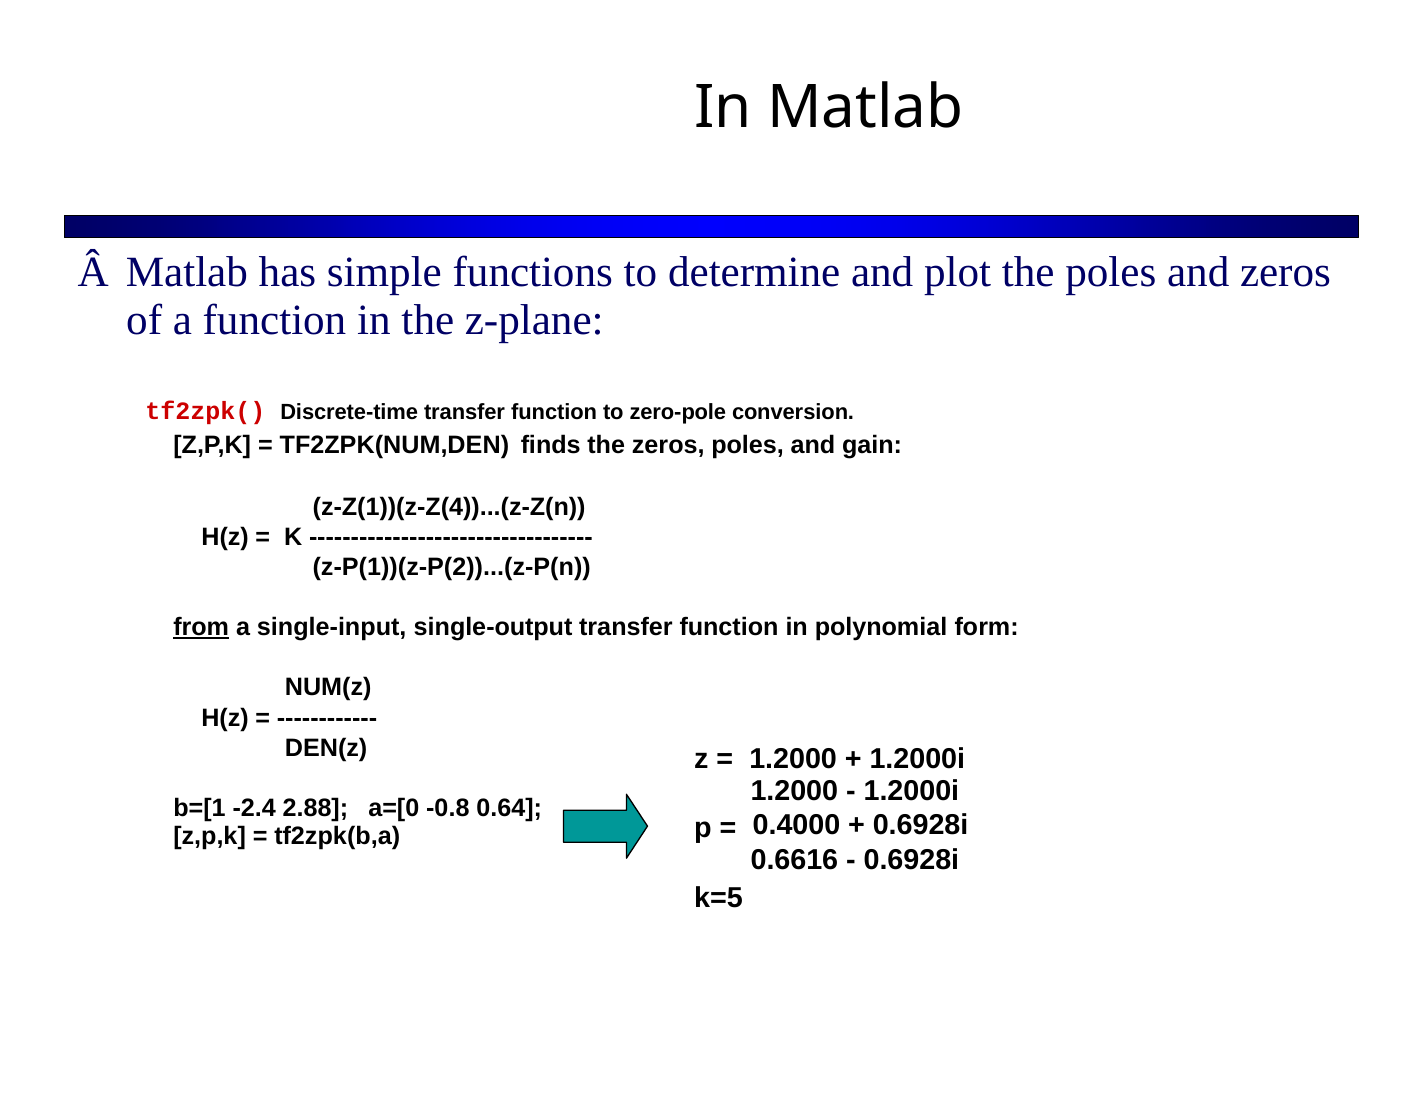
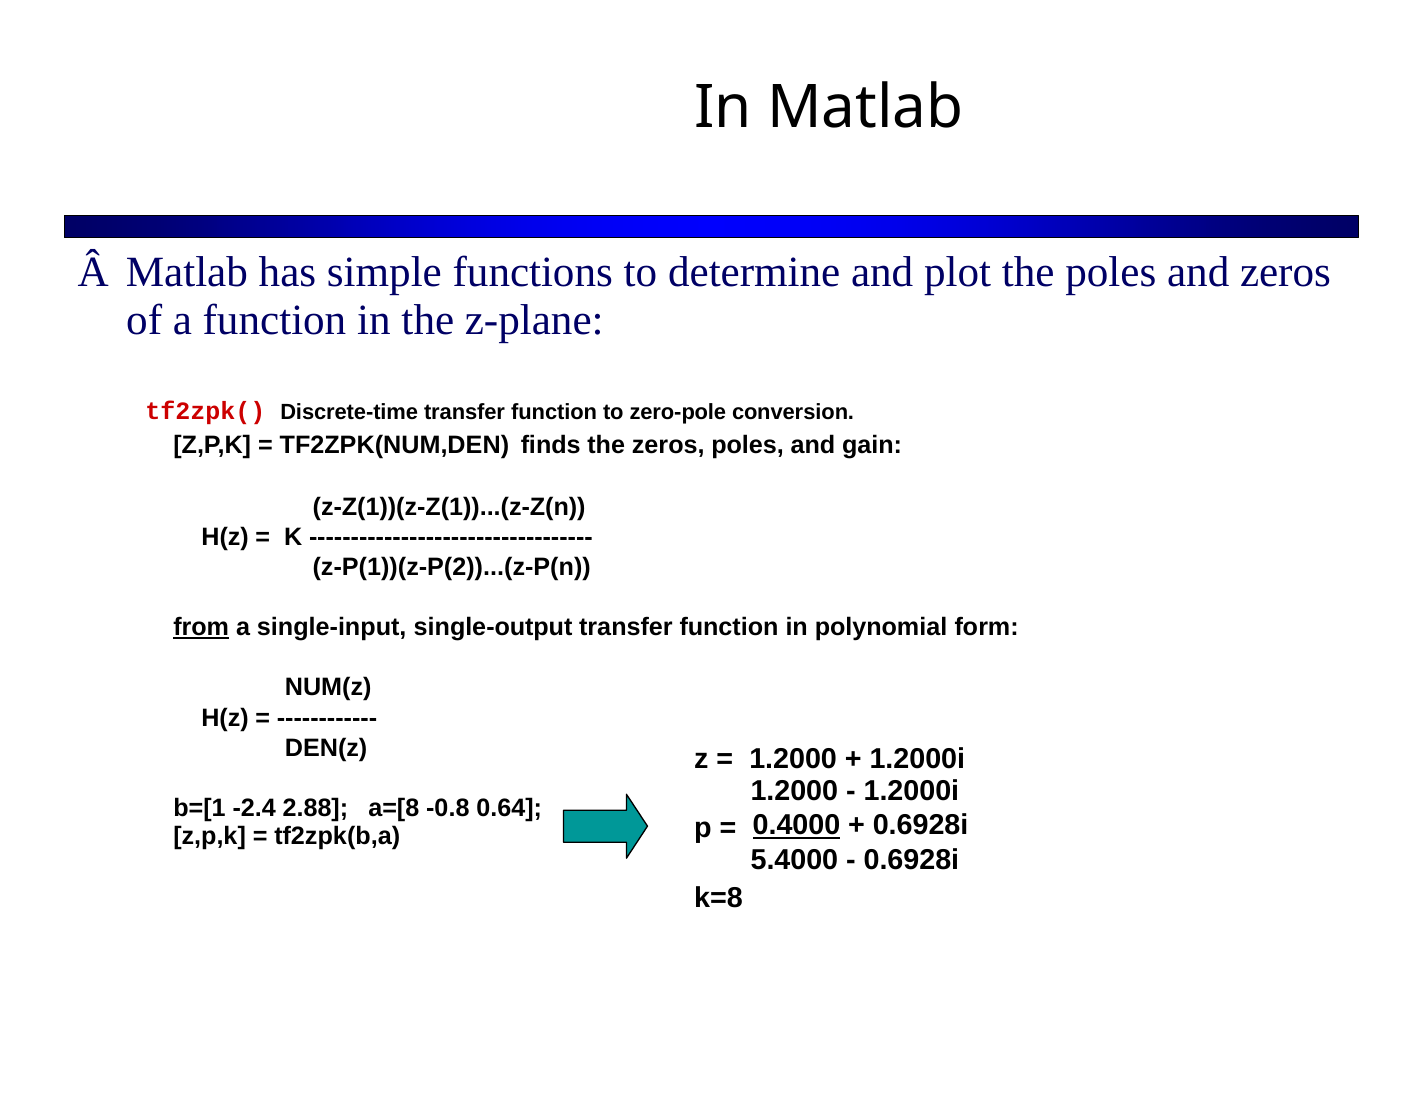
z-Z(1))(z-Z(4))...(z-Z(n: z-Z(1))(z-Z(4))...(z-Z(n -> z-Z(1))(z-Z(1))...(z-Z(n (449, 507)
a=[0: a=[0 -> a=[8 (394, 808)
0.4000 underline: none -> present (796, 825)
0.6616: 0.6616 -> 5.4000 (794, 859)
k=5: k=5 -> k=8 (719, 897)
